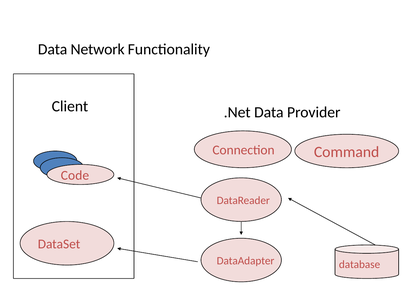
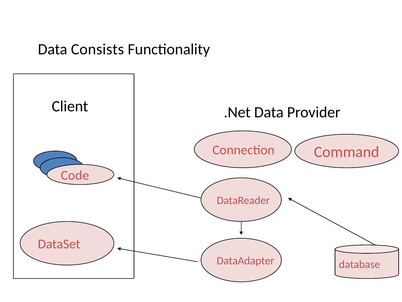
Network: Network -> Consists (97, 49)
